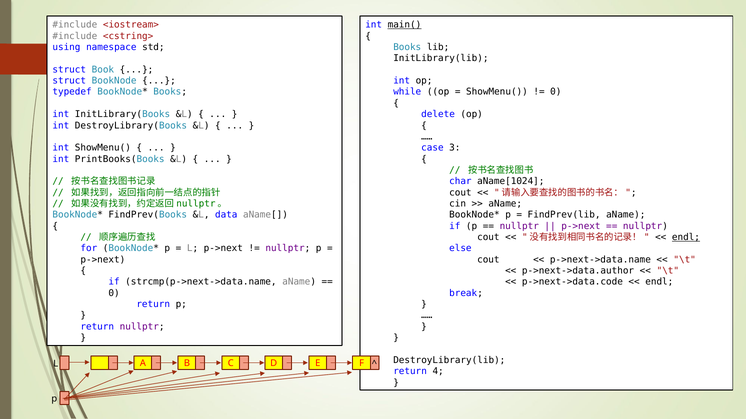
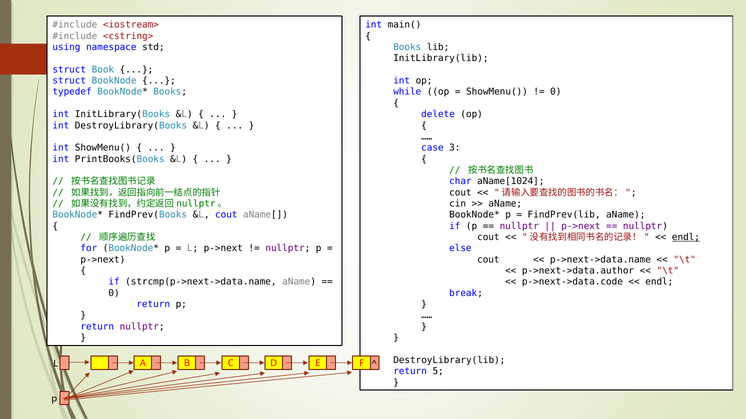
main( underline: present -> none (404, 25)
&L data: data -> cout (226, 215)
4: 4 -> 5 (438, 372)
